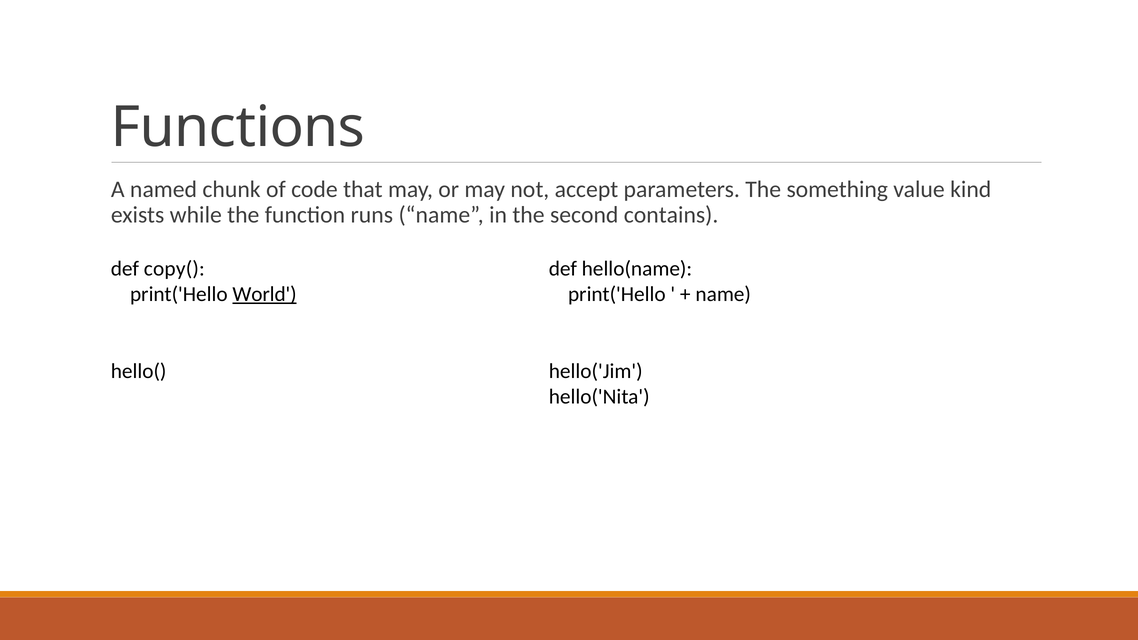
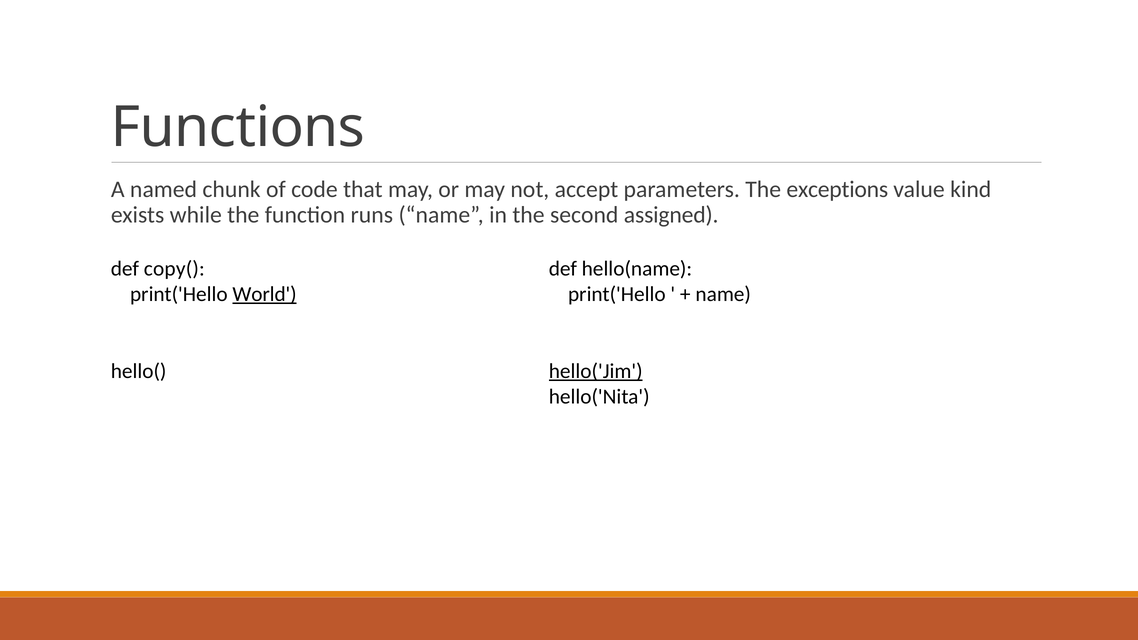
something: something -> exceptions (837, 189)
contains: contains -> assigned (671, 215)
hello('Jim underline: none -> present (596, 371)
